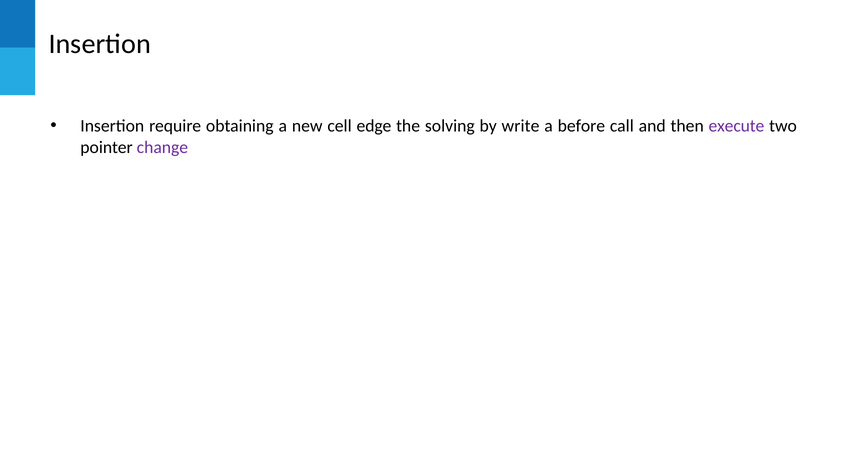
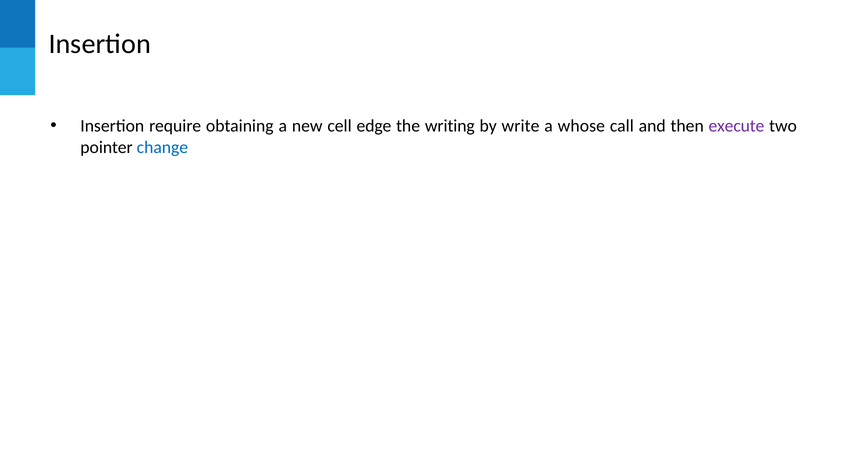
solving: solving -> writing (450, 126)
before: before -> whose (581, 126)
change colour: purple -> blue (162, 147)
